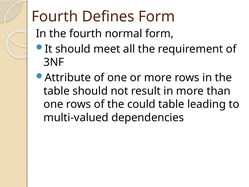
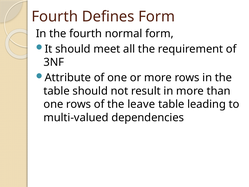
could: could -> leave (141, 104)
